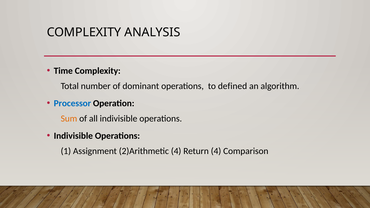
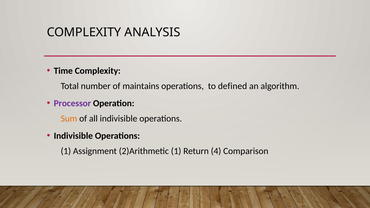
dominant: dominant -> maintains (141, 86)
Processor colour: blue -> purple (72, 103)
2)Arithmetic 4: 4 -> 1 (176, 151)
